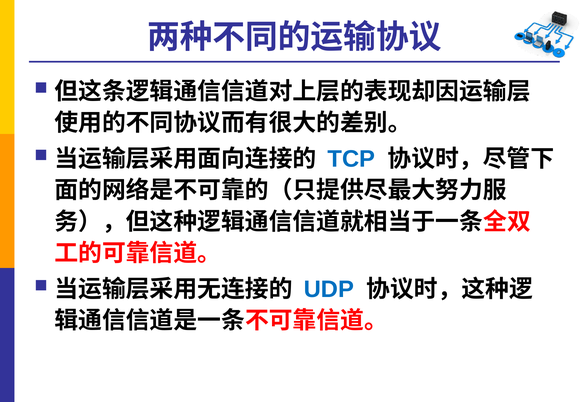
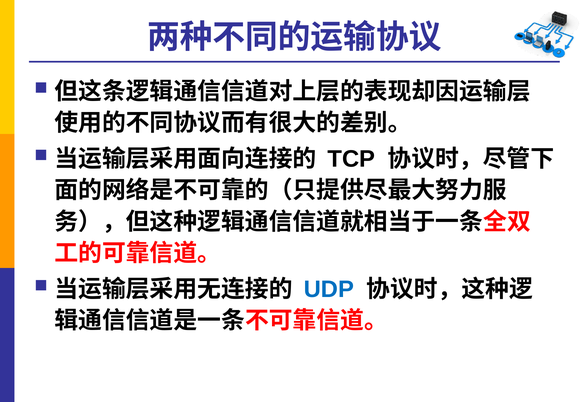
TCP colour: blue -> black (351, 159)
